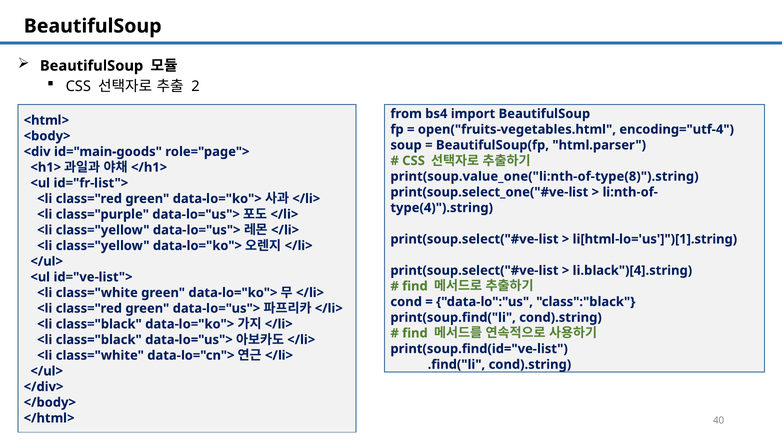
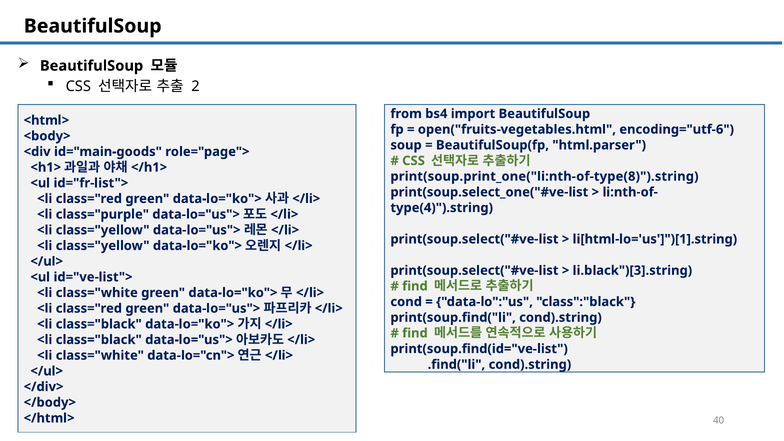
encoding="utf-4: encoding="utf-4 -> encoding="utf-6 (677, 129)
print(soup.value_one("li:nth-of-type(8)").string: print(soup.value_one("li:nth-of-type(8)").string -> print(soup.print_one("li:nth-of-type(8)").string (544, 176)
li.black")[4].string: li.black")[4].string -> li.black")[3].string (632, 270)
